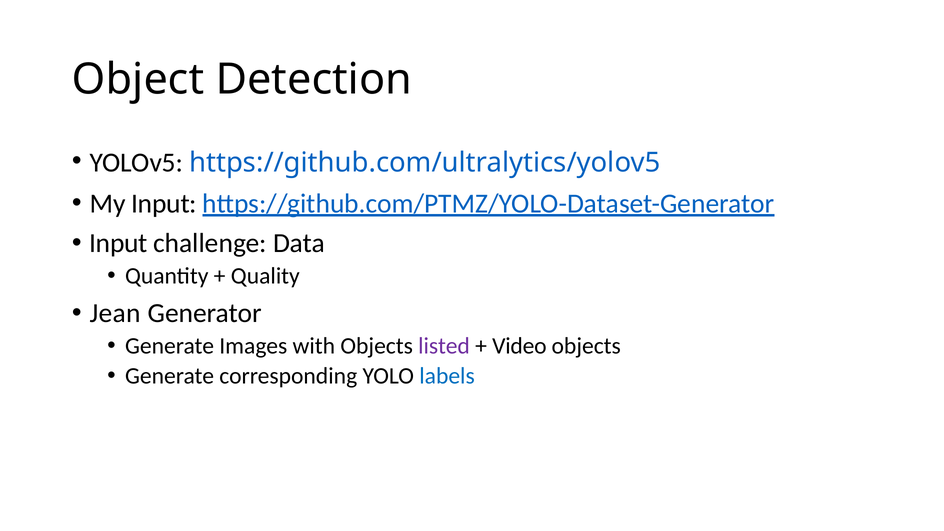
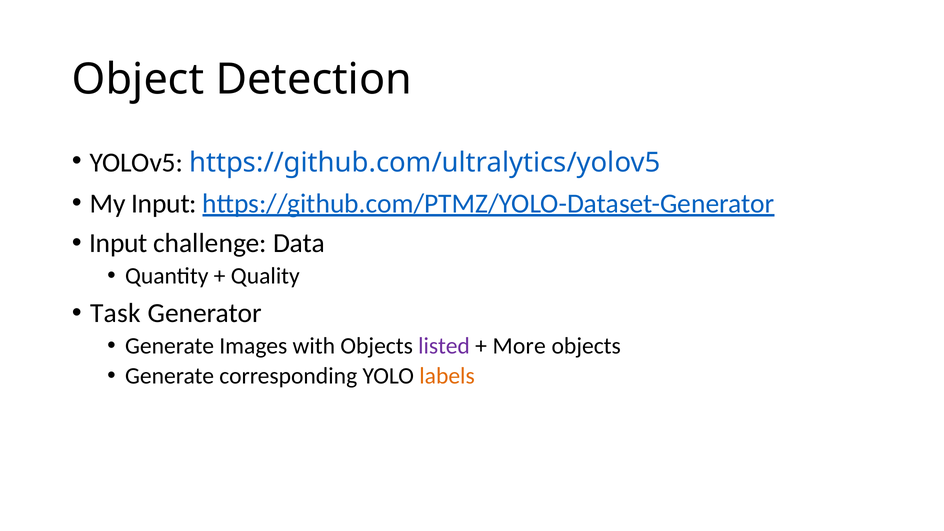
Jean: Jean -> Task (115, 313)
Video: Video -> More (519, 346)
labels colour: blue -> orange (447, 376)
